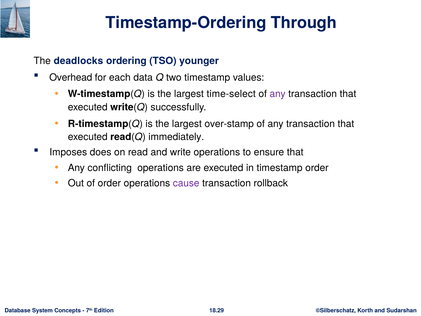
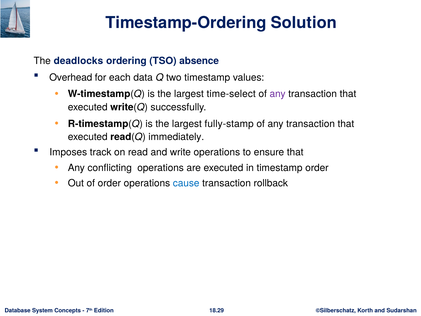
Through: Through -> Solution (304, 23)
younger: younger -> absence (199, 61)
over-stamp: over-stamp -> fully-stamp (229, 124)
does: does -> track (101, 152)
cause colour: purple -> blue (186, 183)
